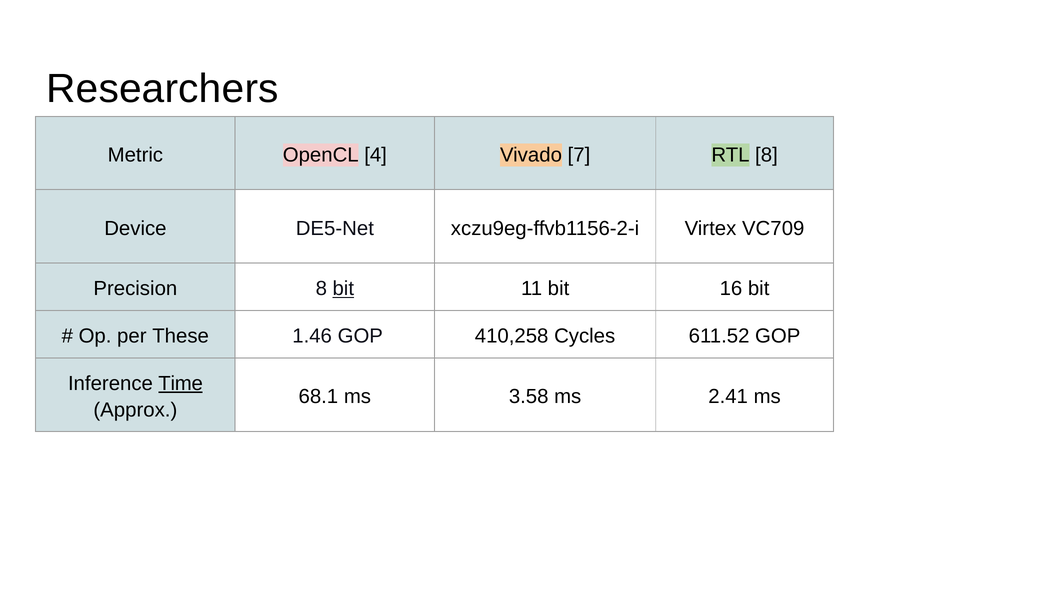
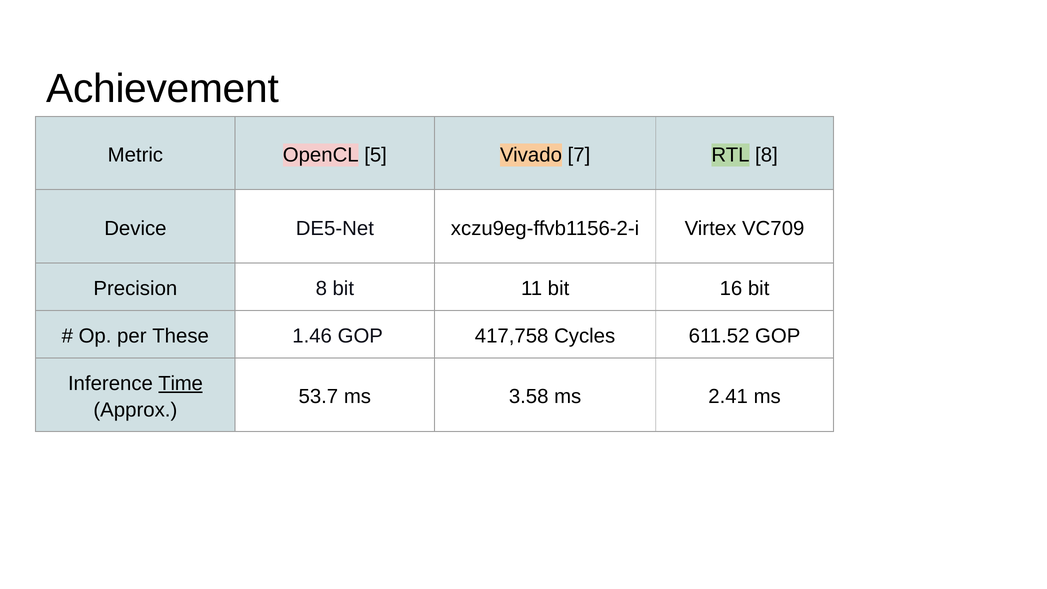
Researchers: Researchers -> Achievement (163, 89)
4: 4 -> 5 (376, 155)
bit underline: present -> none (343, 289)
410,258: 410,258 -> 417,758 (512, 336)
68.1: 68.1 -> 53.7 (318, 397)
